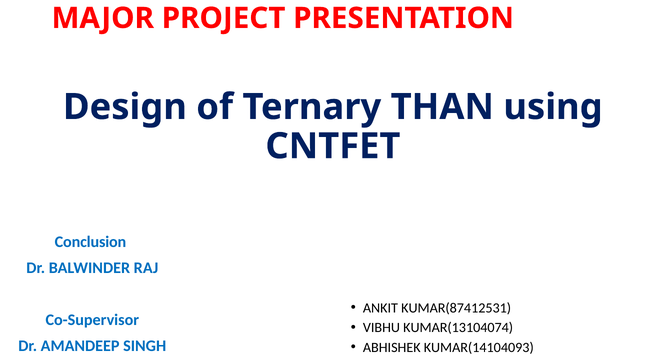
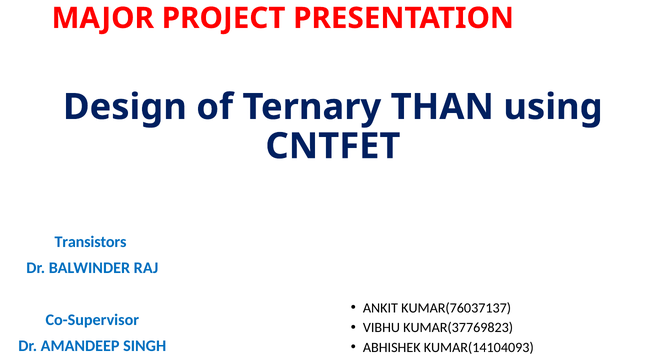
Conclusion: Conclusion -> Transistors (90, 242)
KUMAR(87412531: KUMAR(87412531 -> KUMAR(76037137 (456, 308)
KUMAR(13104074: KUMAR(13104074 -> KUMAR(37769823 (458, 328)
